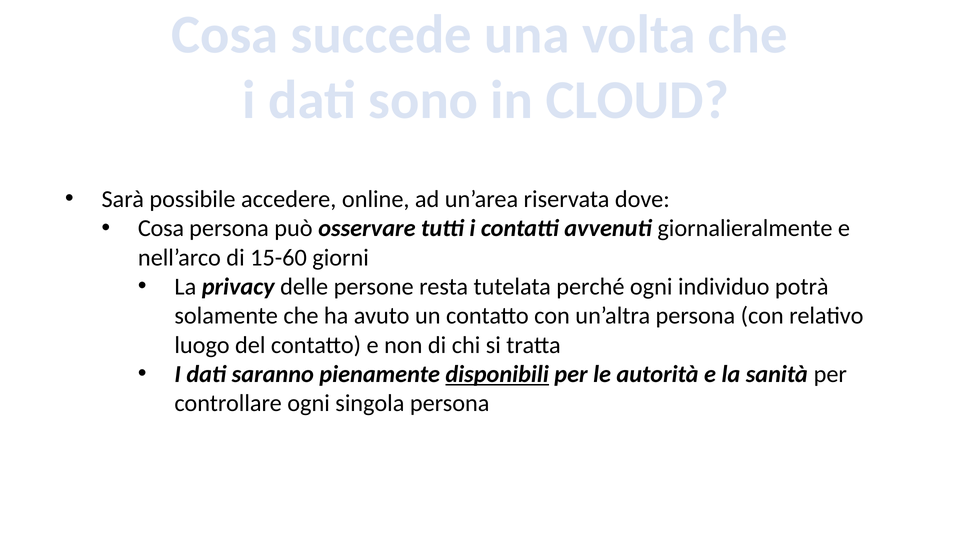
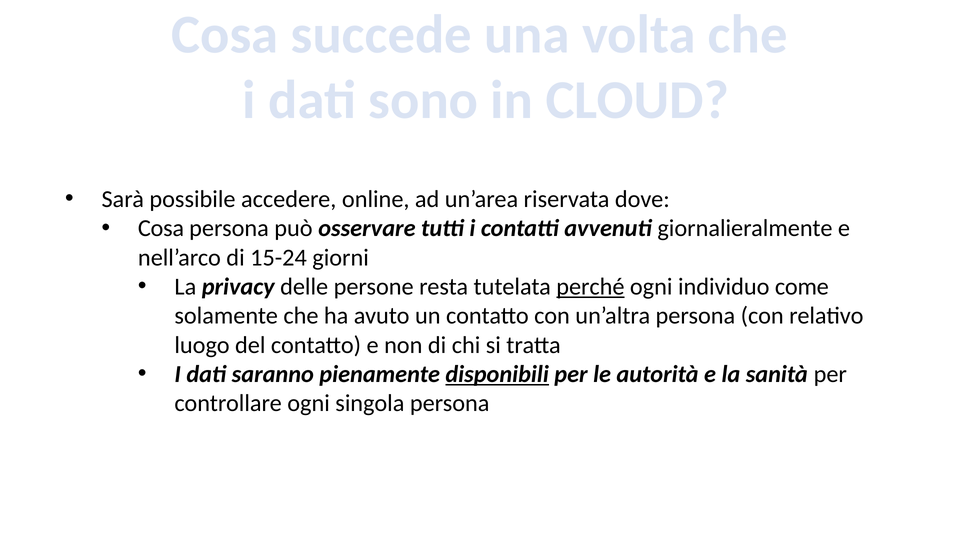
15-60: 15-60 -> 15-24 (279, 257)
perché underline: none -> present (590, 287)
potrà: potrà -> come (802, 287)
